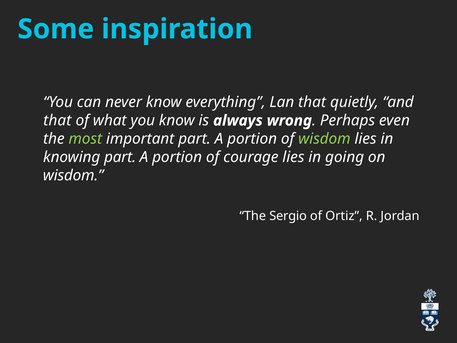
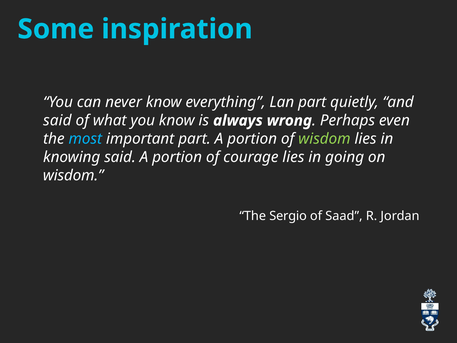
Lan that: that -> part (312, 102)
that: that -> said (57, 120)
most colour: light green -> light blue (85, 139)
knowing part: part -> said (120, 157)
Ortiz: Ortiz -> Saad (344, 216)
